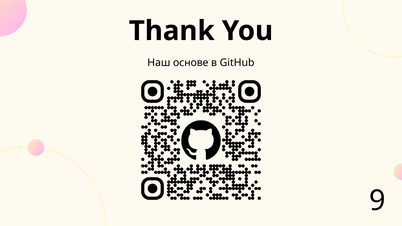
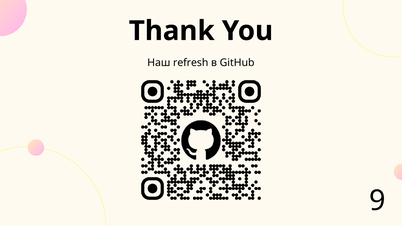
основе: основе -> refresh (191, 63)
